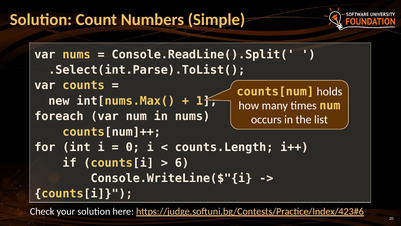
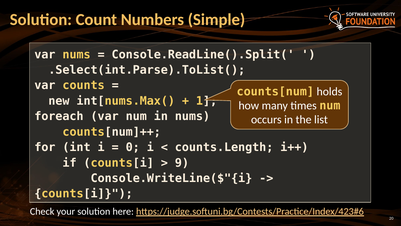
6: 6 -> 9 (182, 163)
